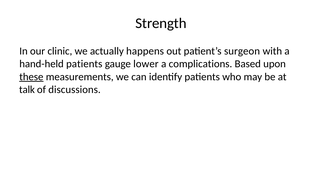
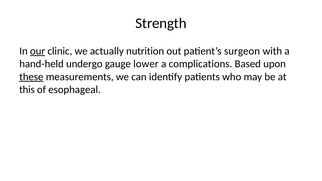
our underline: none -> present (38, 51)
happens: happens -> nutrition (145, 51)
hand-held patients: patients -> undergo (84, 64)
talk: talk -> this (27, 90)
discussions: discussions -> esophageal (75, 90)
